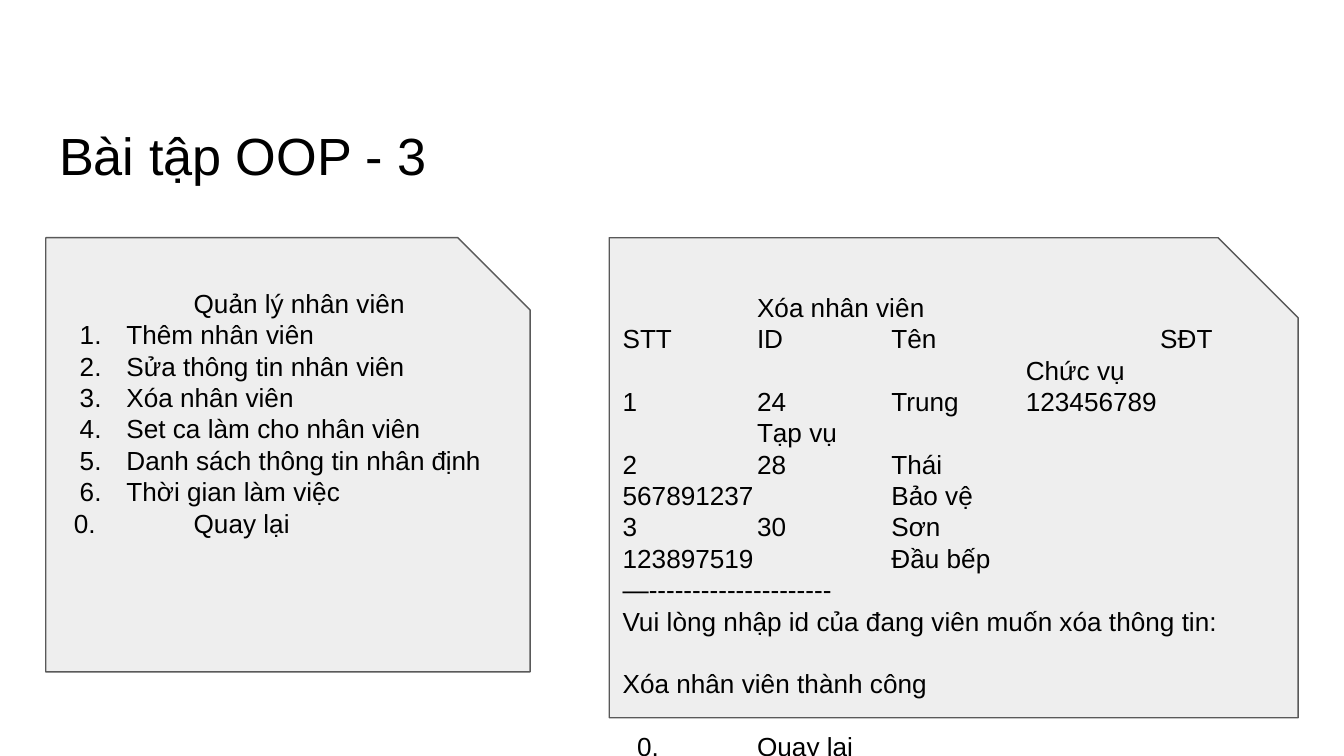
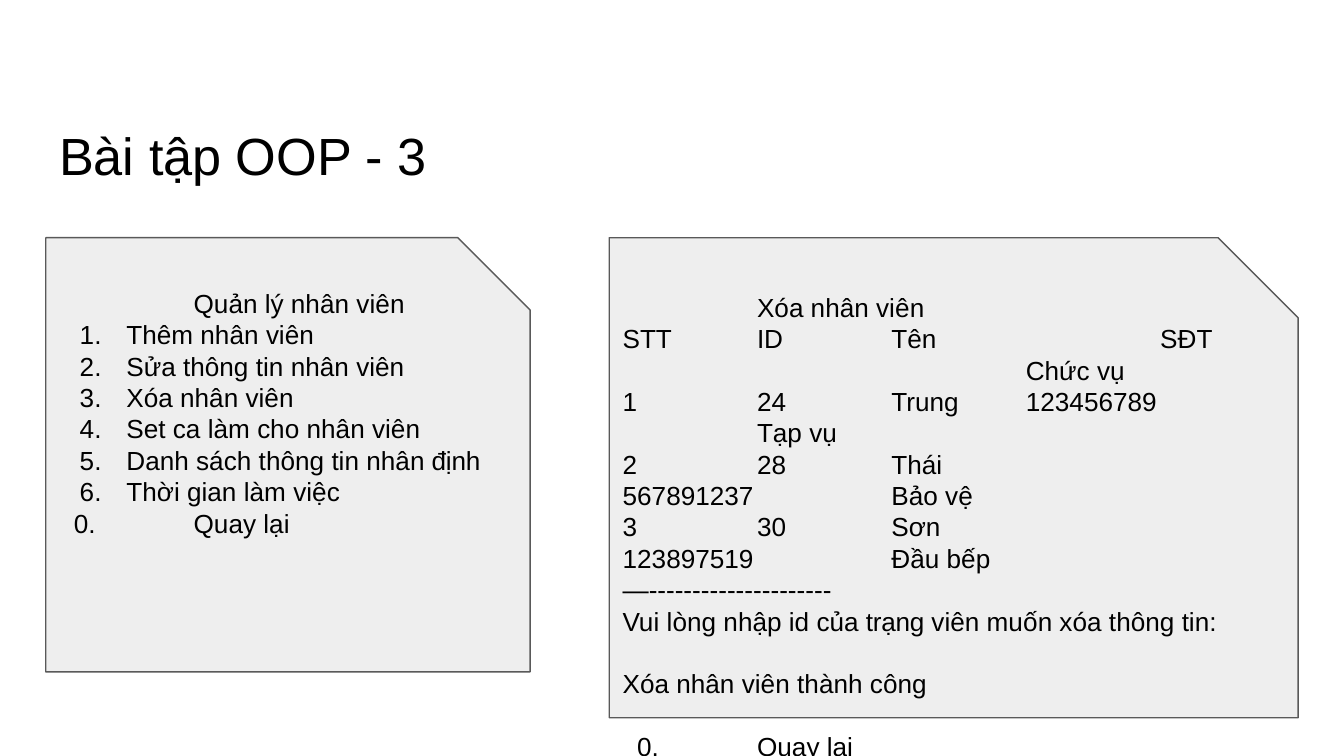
đang: đang -> trạng (895, 622)
